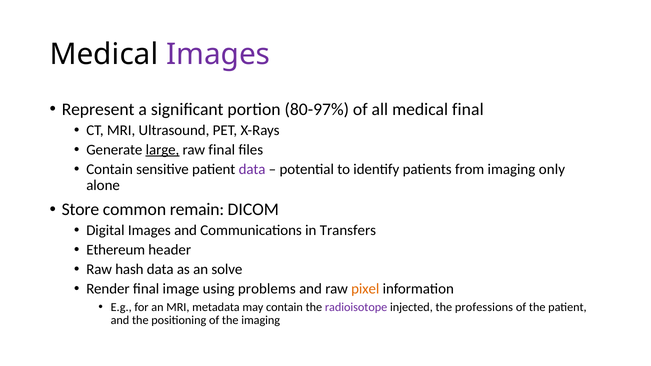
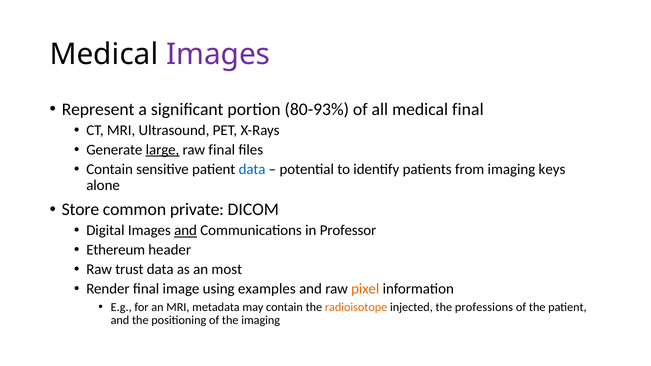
80-97%: 80-97% -> 80-93% (317, 109)
data colour: purple -> blue (252, 169)
only: only -> keys (552, 169)
remain: remain -> private (197, 210)
and underline: none -> present (186, 231)
Transfers: Transfers -> Professor (348, 231)
hash: hash -> trust (129, 270)
solve: solve -> most (227, 270)
problems: problems -> examples (267, 289)
radioisotope colour: purple -> orange (356, 307)
